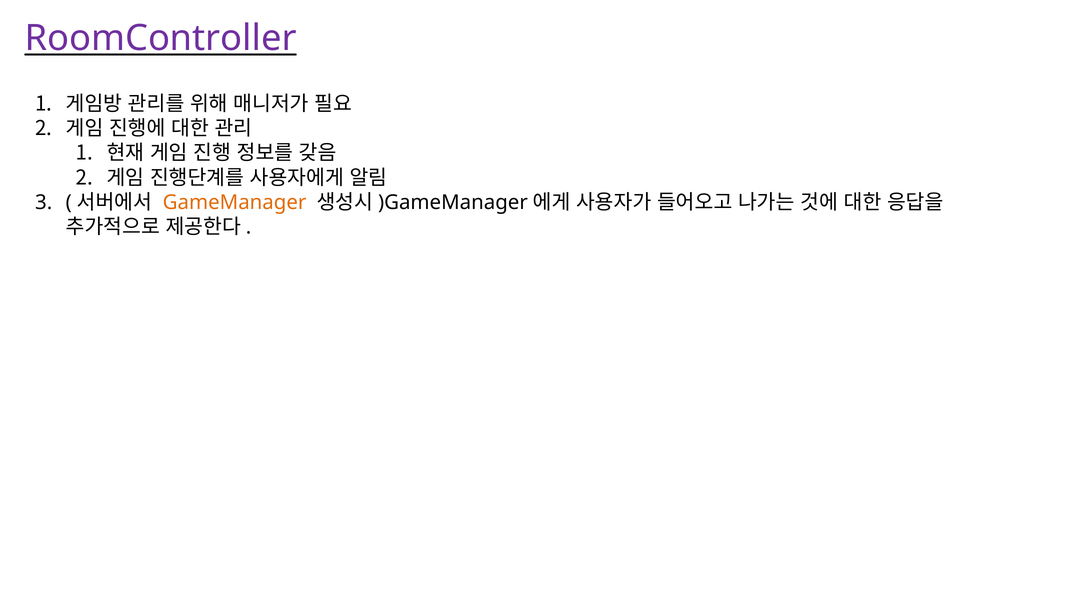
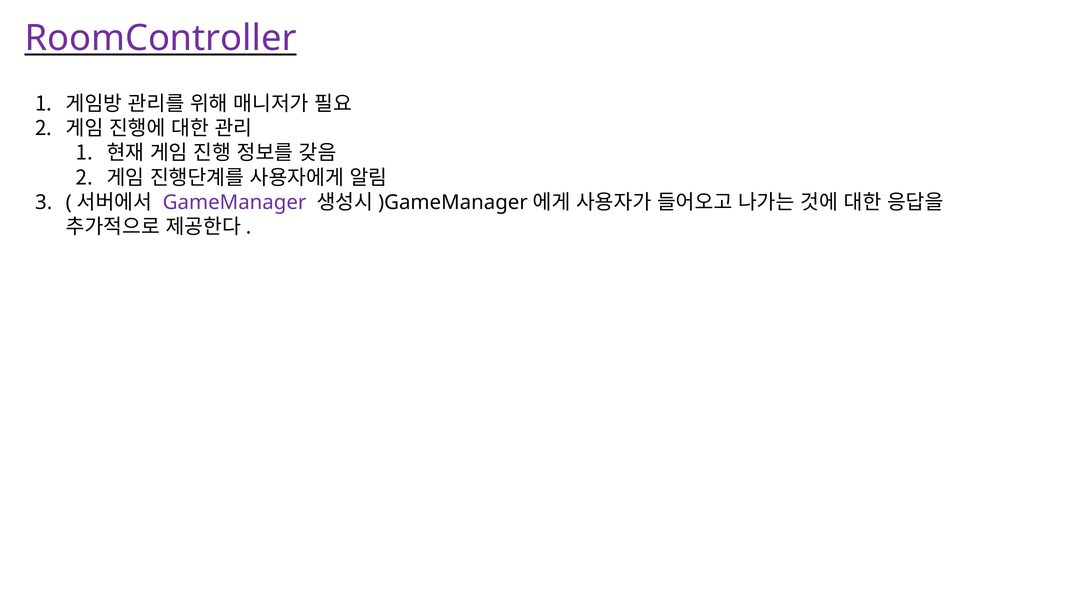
GameManager colour: orange -> purple (235, 202)
